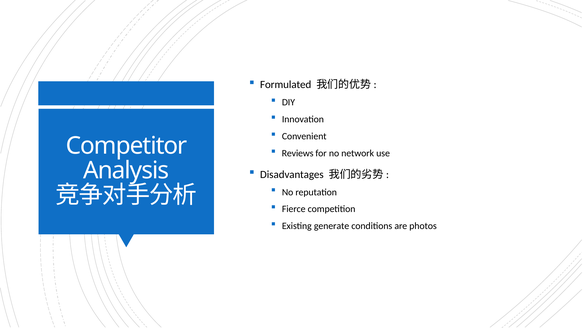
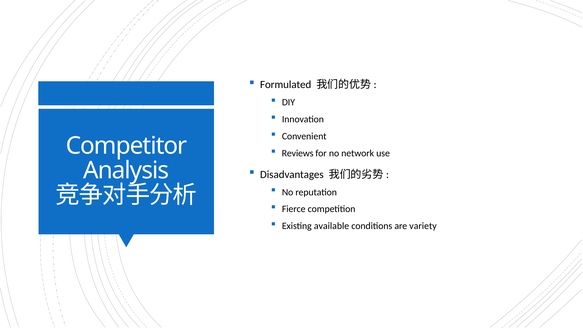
generate: generate -> available (332, 226)
photos: photos -> variety (423, 226)
